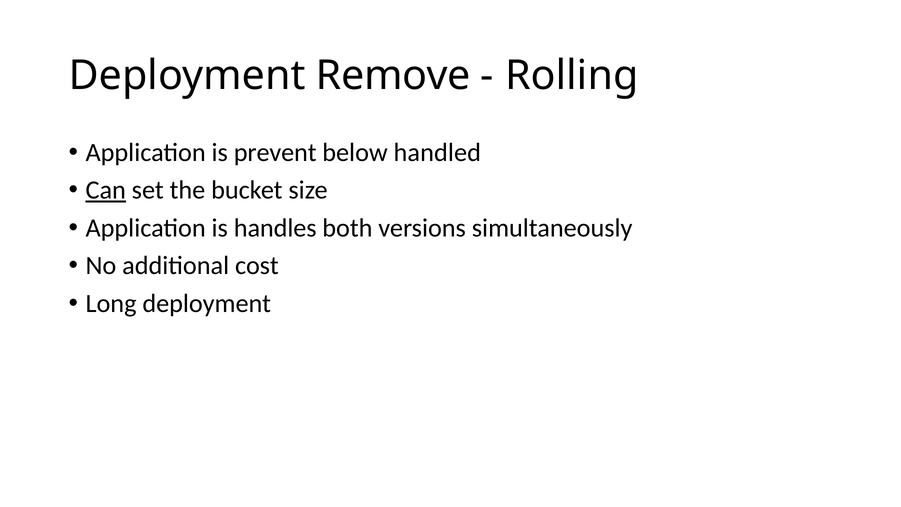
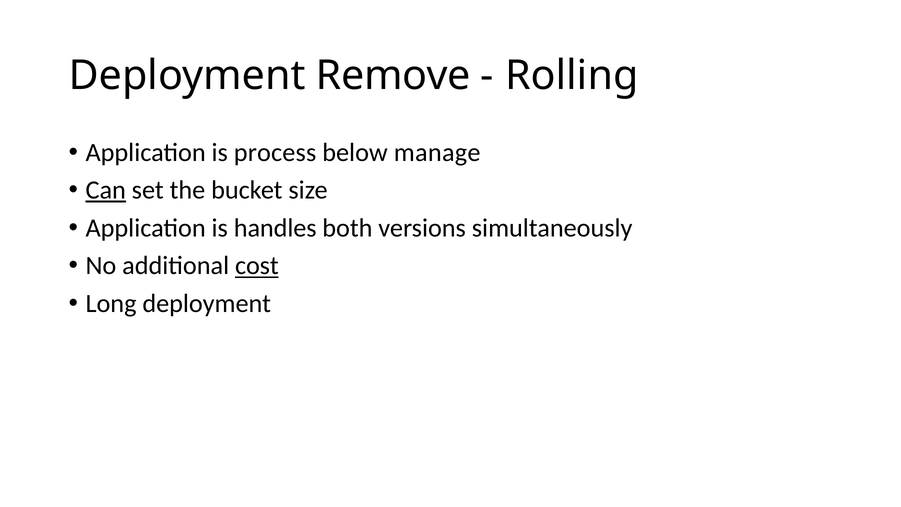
prevent: prevent -> process (275, 152)
handled: handled -> manage (437, 152)
cost underline: none -> present (257, 266)
